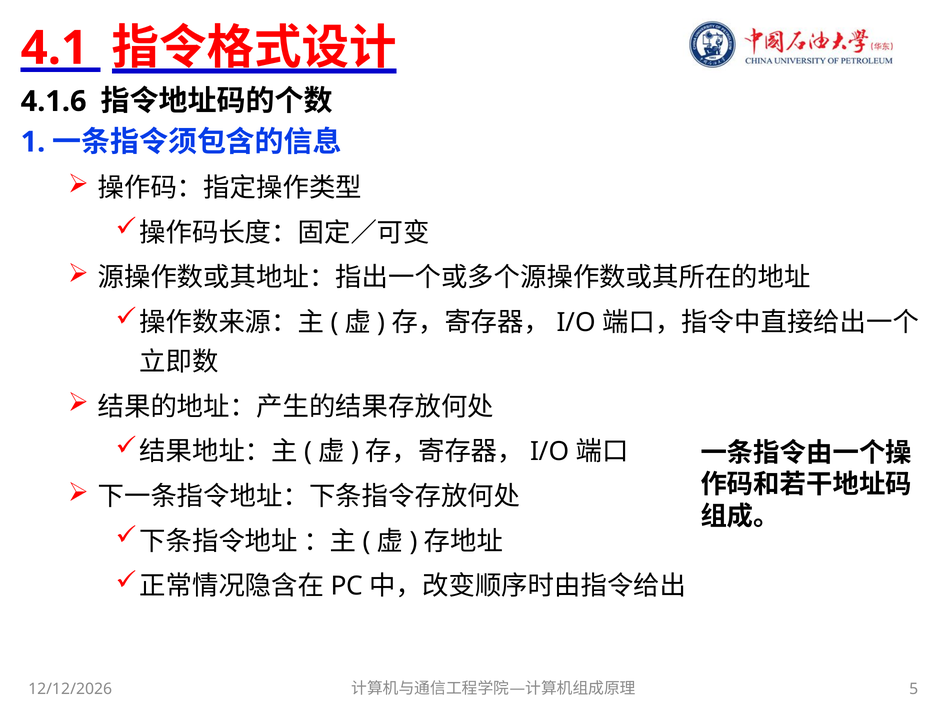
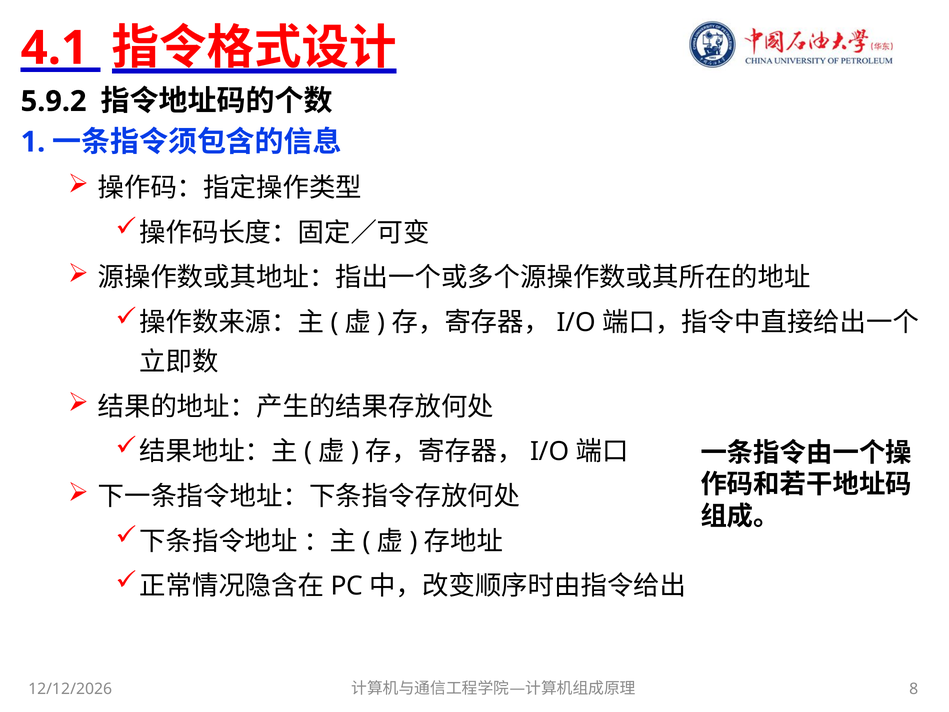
4.1.6: 4.1.6 -> 5.9.2 (54, 101)
5: 5 -> 8 (914, 689)
